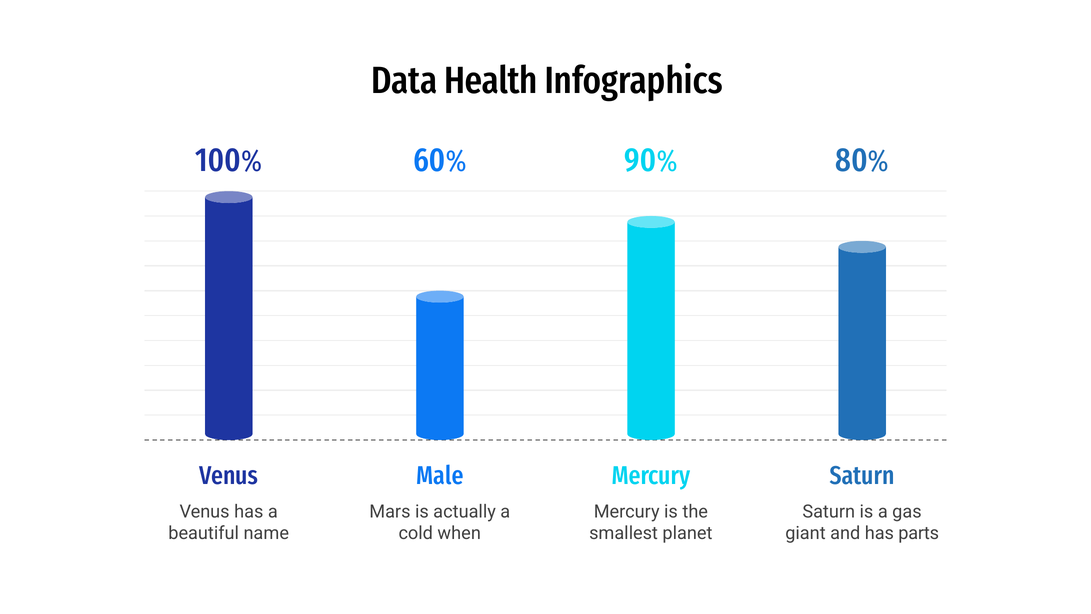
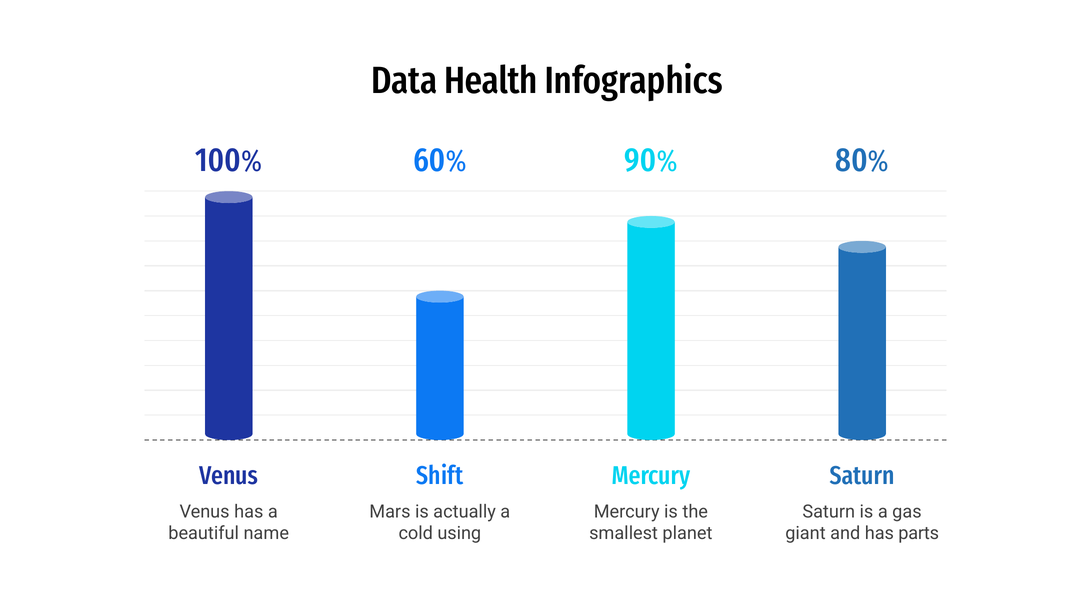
Male: Male -> Shift (440, 475)
when: when -> using (459, 533)
